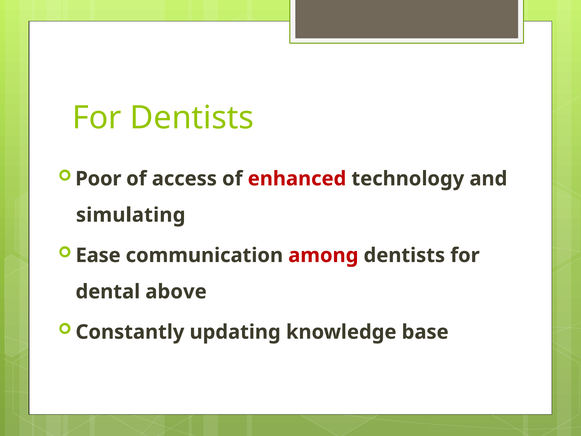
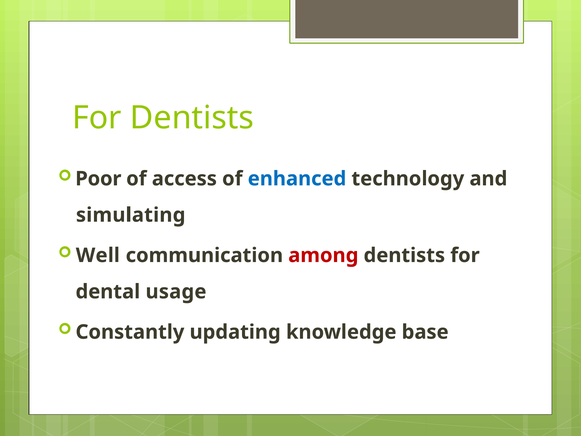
enhanced colour: red -> blue (297, 179)
Ease: Ease -> Well (98, 255)
above: above -> usage (176, 292)
